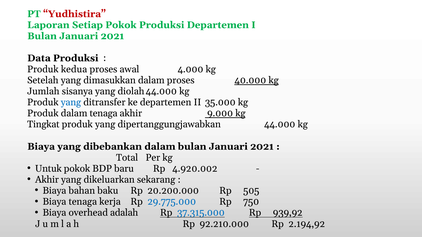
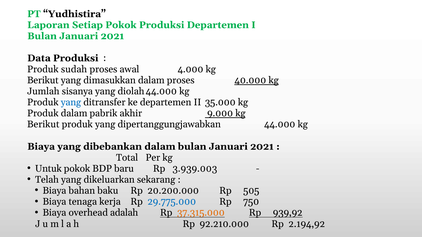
Yudhistira colour: red -> black (75, 14)
kedua: kedua -> sudah (74, 69)
Setelah: Setelah -> Berikut (43, 80)
dalam tenaga: tenaga -> pabrik (103, 114)
Tingkat: Tingkat -> Berikut (43, 125)
4.920.002: 4.920.002 -> 3.939.003 (195, 169)
Akhir: Akhir -> Telah (47, 180)
37.315.000 colour: blue -> orange (201, 213)
